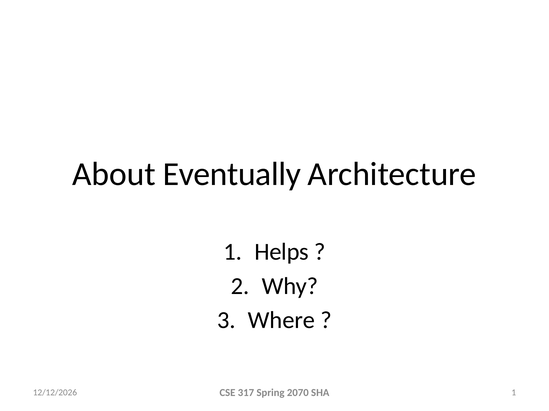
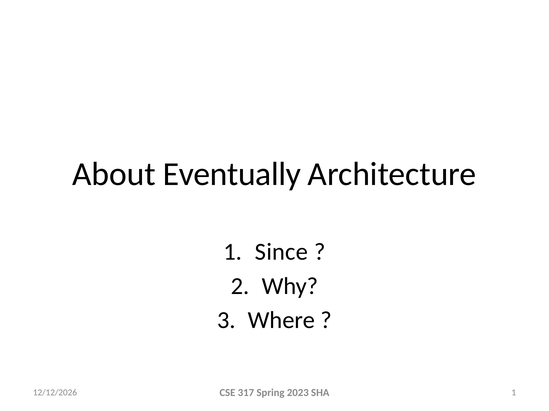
Helps: Helps -> Since (281, 252)
2070: 2070 -> 2023 (298, 393)
